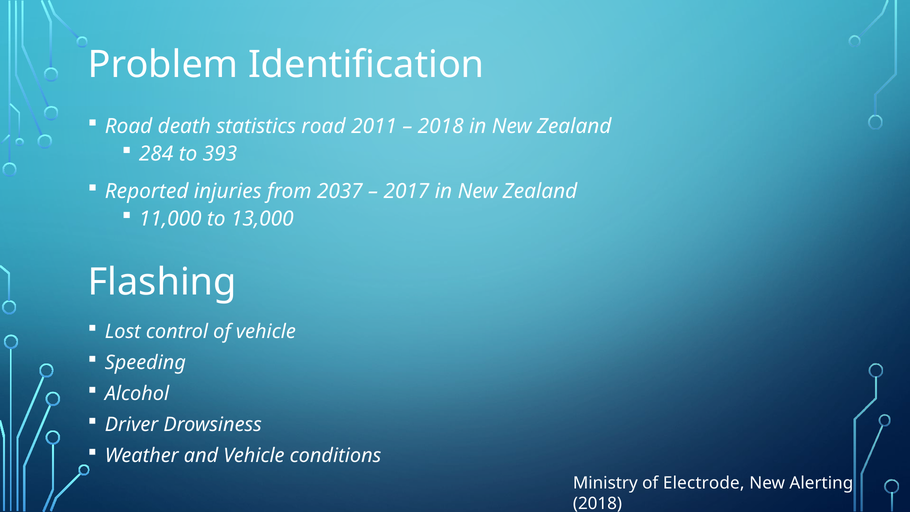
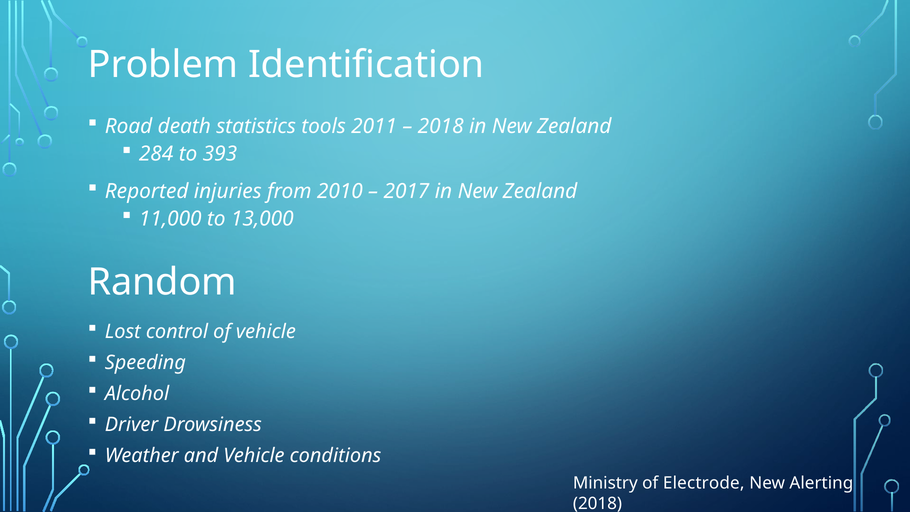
statistics road: road -> tools (324, 127)
2037: 2037 -> 2010 (340, 191)
Flashing: Flashing -> Random (162, 282)
